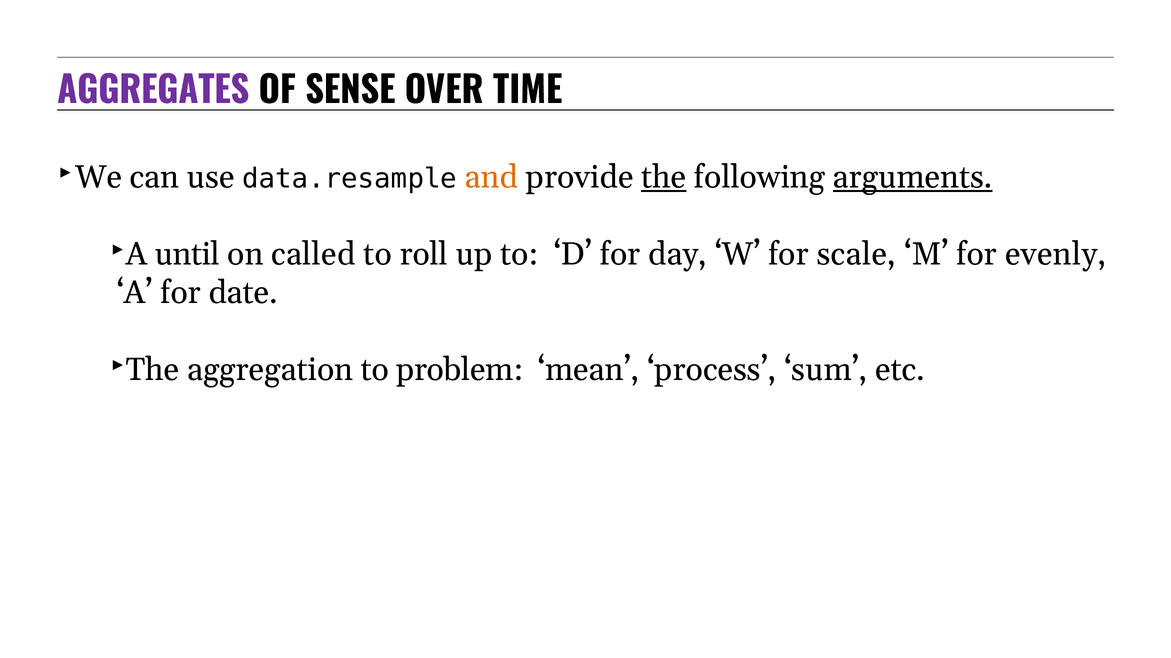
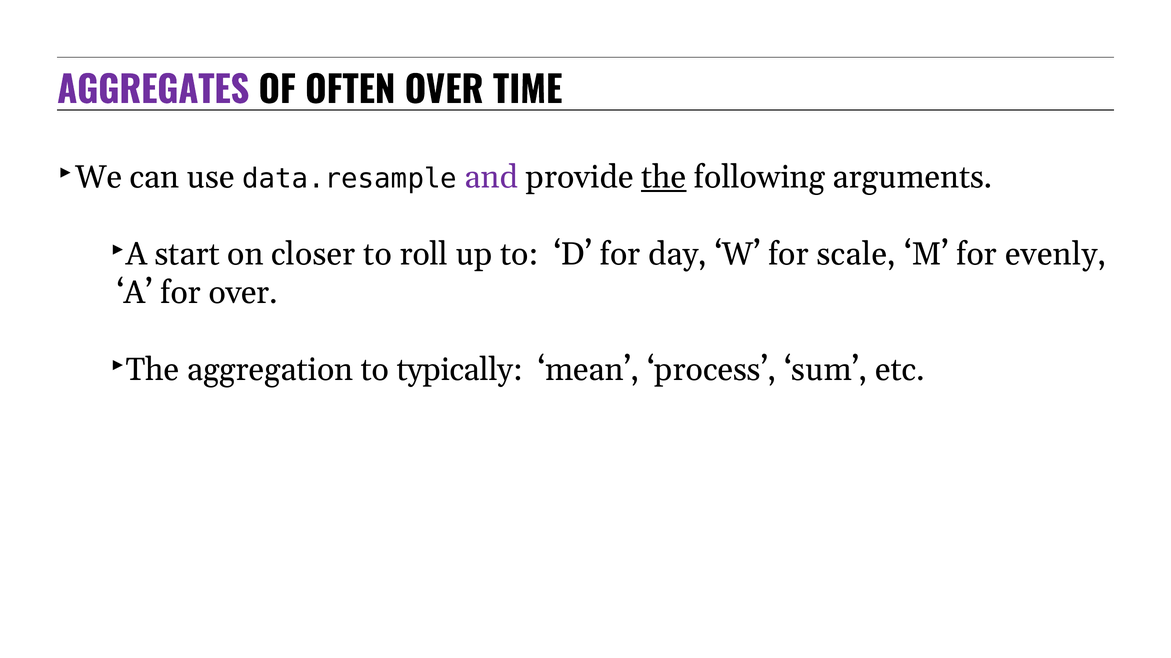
SENSE: SENSE -> OFTEN (350, 91)
and colour: orange -> purple (491, 177)
arguments underline: present -> none (913, 177)
until: until -> start (187, 254)
called: called -> closer (313, 254)
for date: date -> over (243, 292)
problem: problem -> typically (460, 369)
